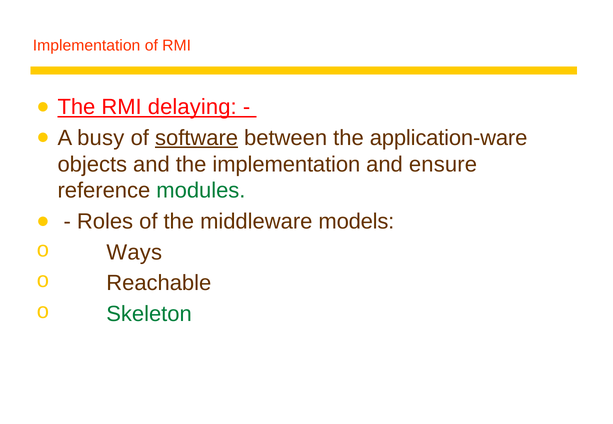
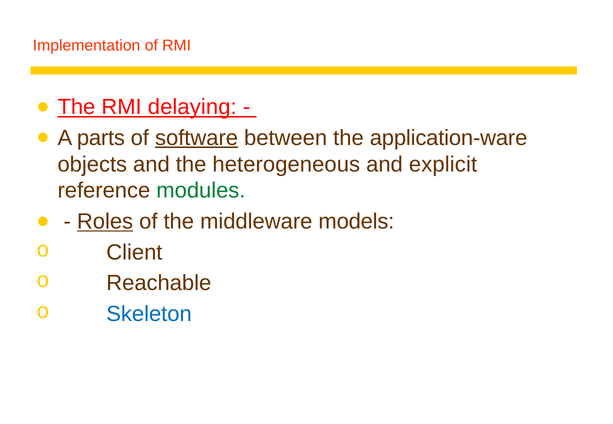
busy: busy -> parts (101, 138)
the implementation: implementation -> heterogeneous (286, 164)
ensure: ensure -> explicit (443, 164)
Roles underline: none -> present (105, 222)
Ways: Ways -> Client (134, 253)
Skeleton colour: green -> blue (149, 314)
